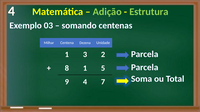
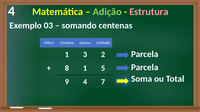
Estrutura colour: light green -> pink (149, 12)
